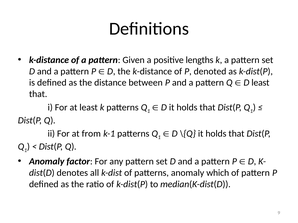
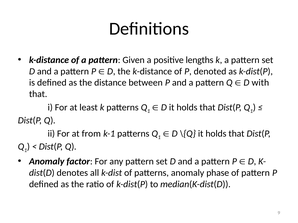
D least: least -> with (260, 83)
which: which -> phase (218, 173)
